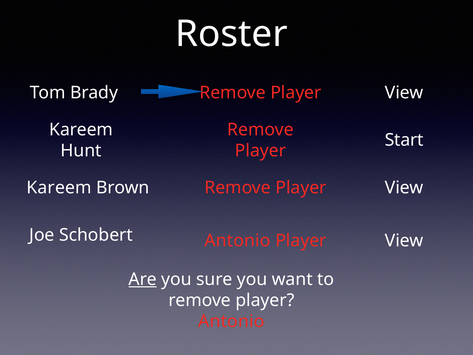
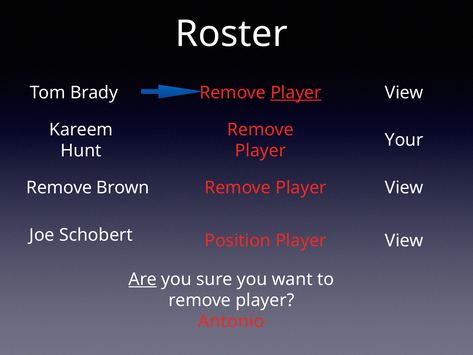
Player underline: none -> present (296, 93)
Start: Start -> Your (404, 140)
Kareem: Kareem -> Remove (59, 188)
Antonio: Antonio -> Position (238, 241)
